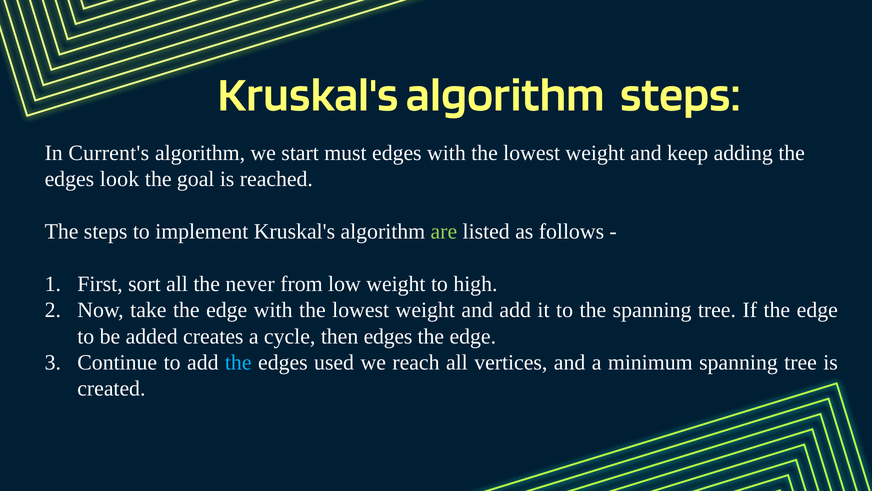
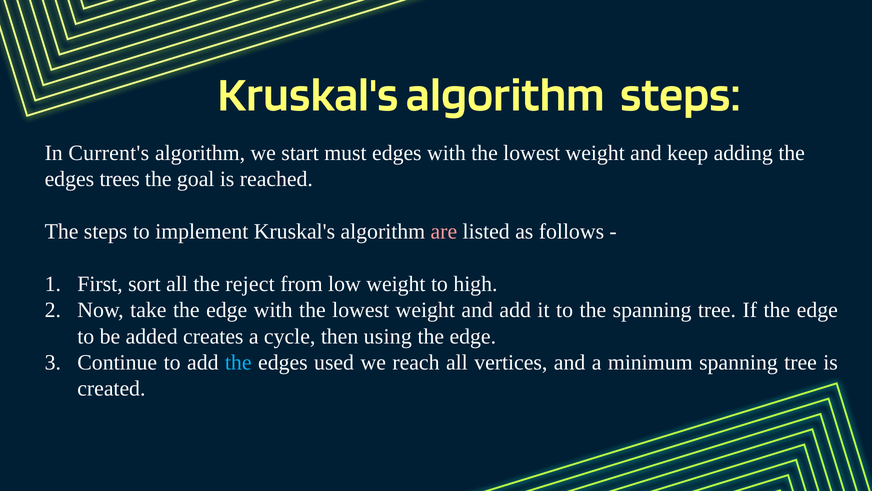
look: look -> trees (120, 179)
are colour: light green -> pink (444, 231)
never: never -> reject (250, 284)
then edges: edges -> using (388, 336)
